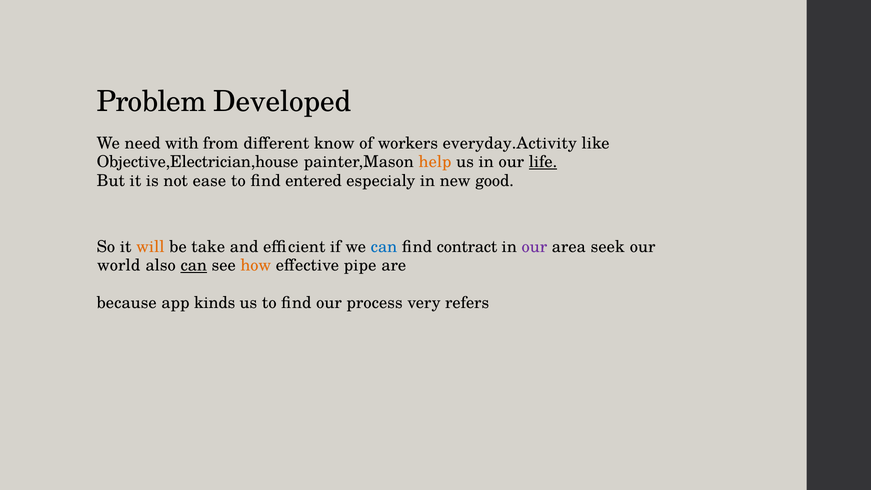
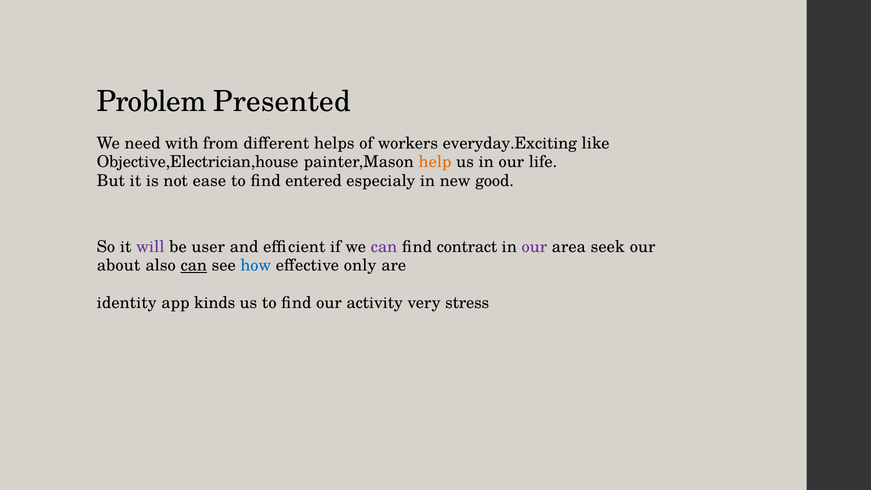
Developed: Developed -> Presented (282, 102)
know: know -> helps (334, 143)
everyday.Activity: everyday.Activity -> everyday.Exciting (510, 143)
life underline: present -> none (543, 162)
will colour: orange -> purple (150, 247)
take: take -> user (208, 247)
can colour: blue -> purple (384, 247)
world: world -> about (119, 266)
how colour: orange -> blue (256, 266)
pipe: pipe -> only (360, 266)
because: because -> identity (127, 303)
process: process -> activity (375, 303)
refers: refers -> stress (467, 303)
